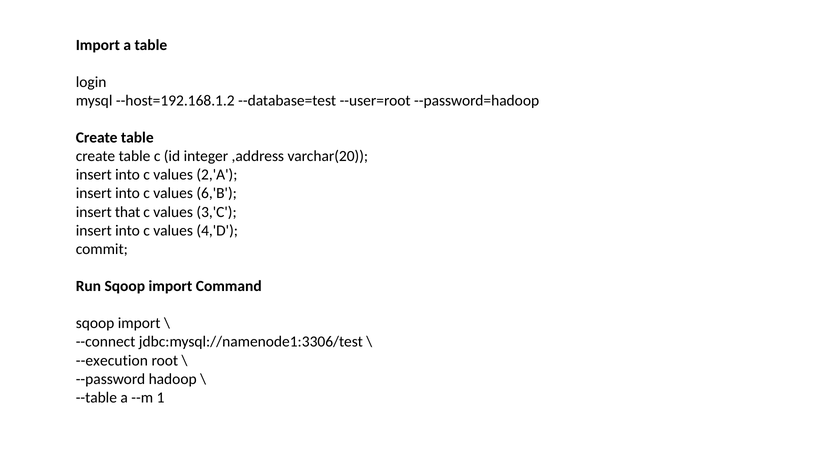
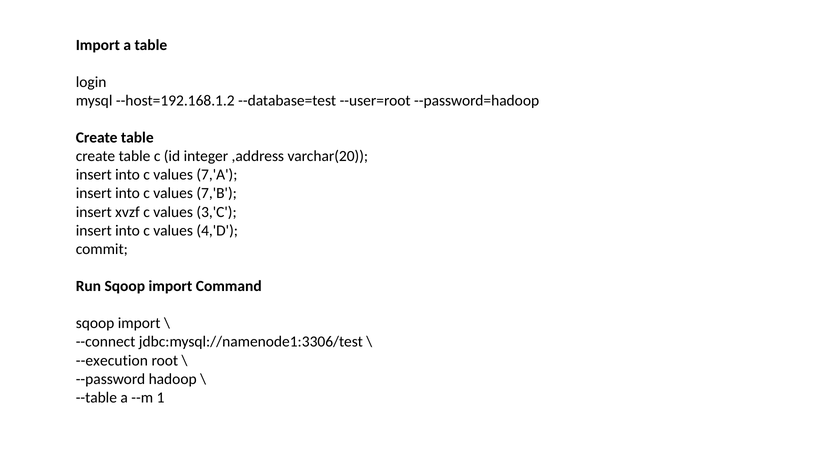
2,'A: 2,'A -> 7,'A (217, 175)
6,'B: 6,'B -> 7,'B (217, 193)
that: that -> xvzf (127, 212)
